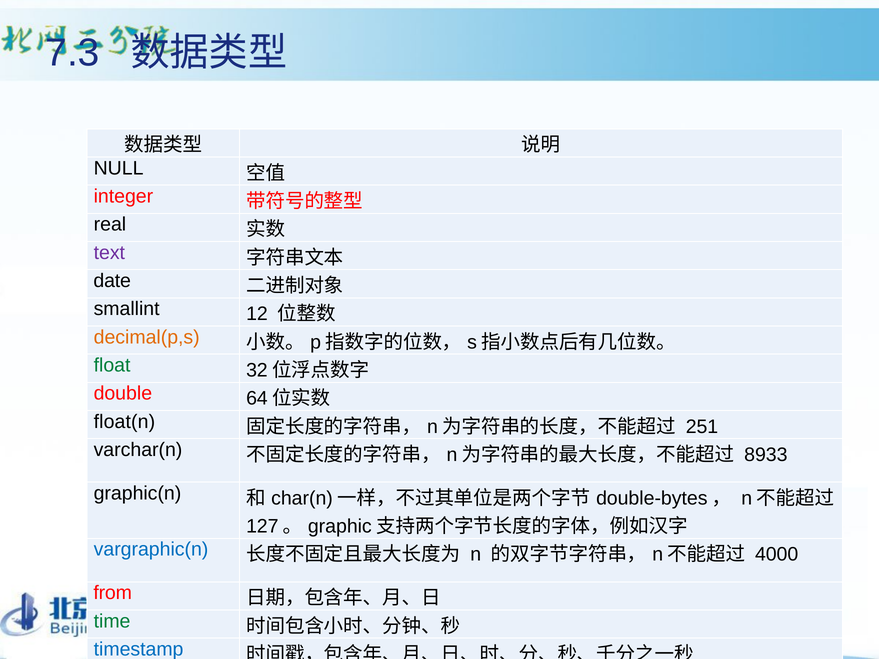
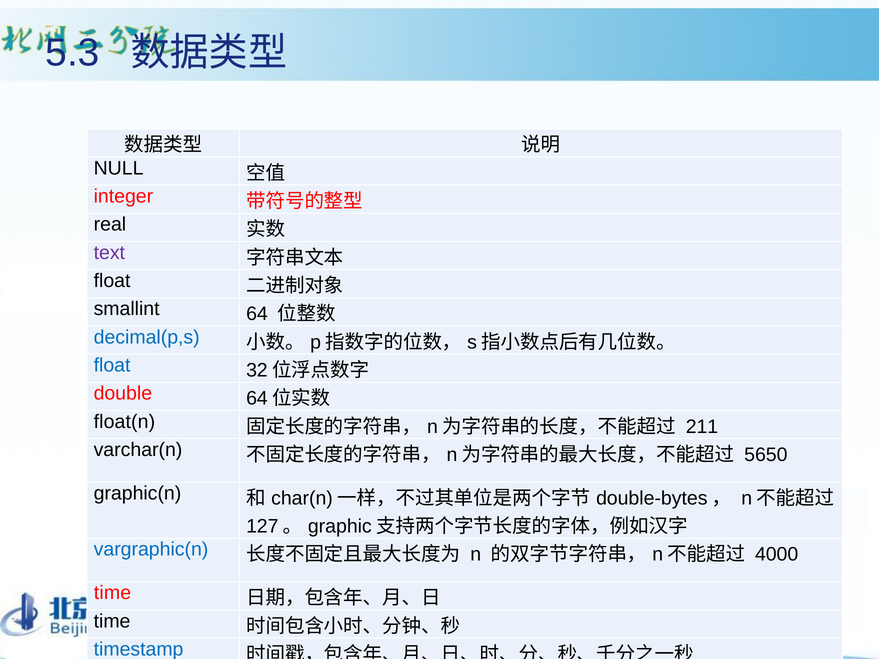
7.3: 7.3 -> 5.3 (73, 53)
date: date -> float (112, 281)
12: 12 -> 64 (257, 314)
decimal(p,s colour: orange -> blue (147, 337)
float colour: green -> blue (112, 365)
251: 251 -> 211 (702, 427)
8933: 8933 -> 5650 (766, 455)
from: from -> time (112, 593)
time colour: green -> black (112, 621)
